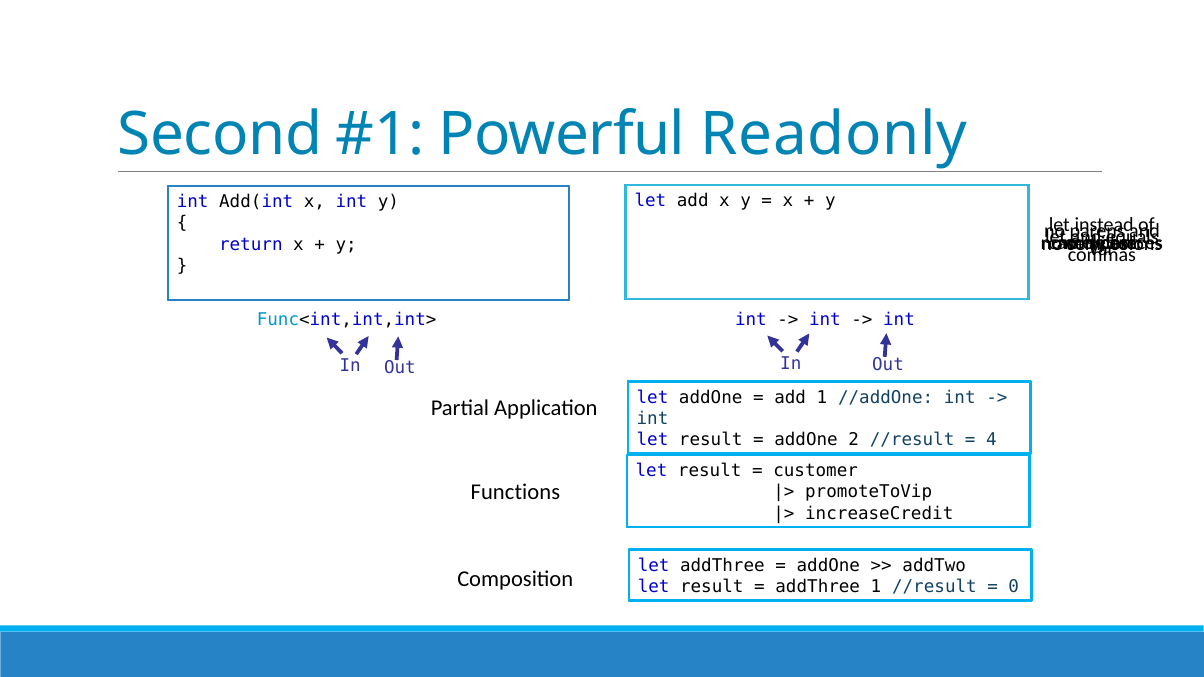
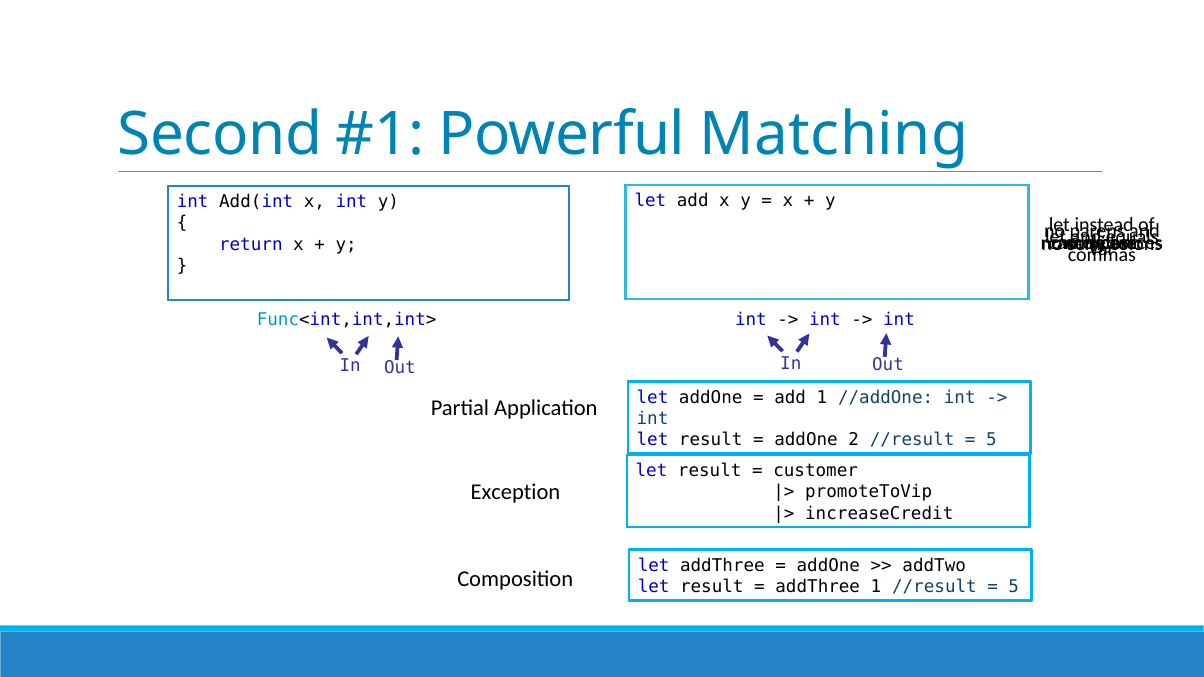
Readonly: Readonly -> Matching (834, 135)
4: 4 -> 5 (991, 440)
Functions: Functions -> Exception (515, 493)
0: 0 -> 5 (1014, 587)
